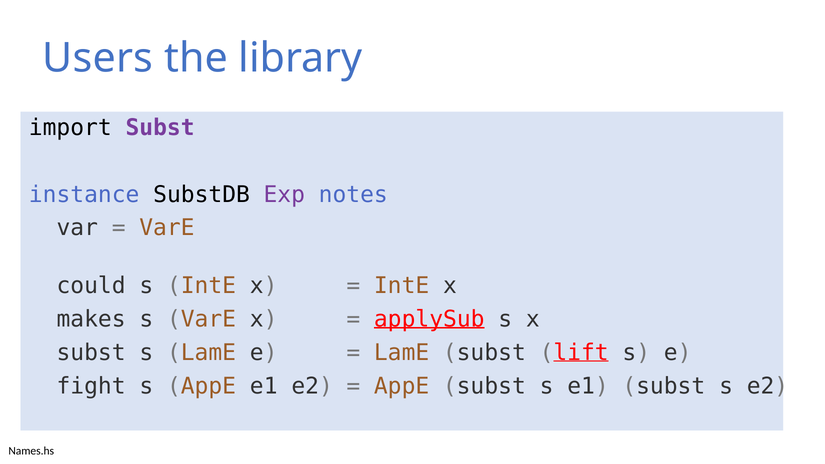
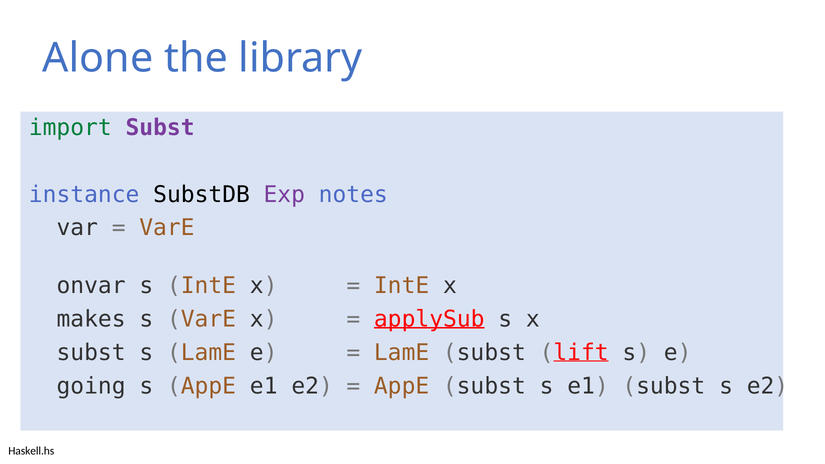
Users: Users -> Alone (98, 58)
import colour: black -> green (70, 128)
could: could -> onvar (91, 286)
fight: fight -> going (91, 386)
Names.hs: Names.hs -> Haskell.hs (31, 451)
